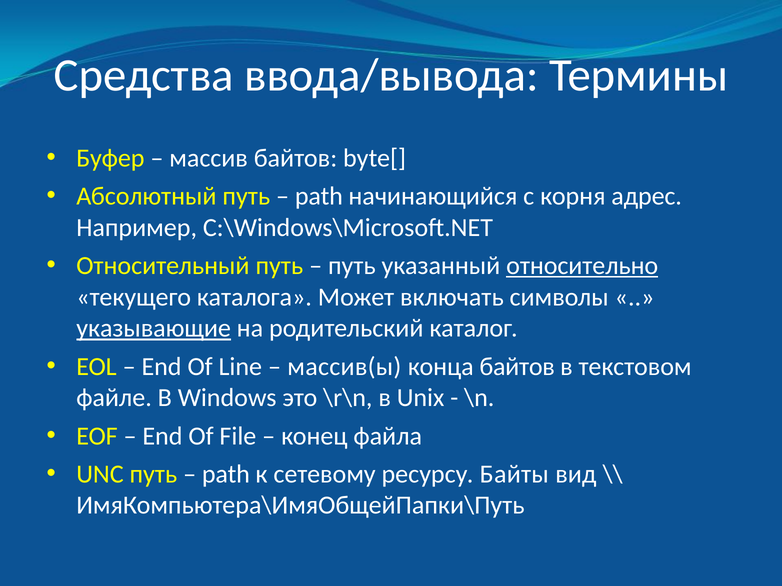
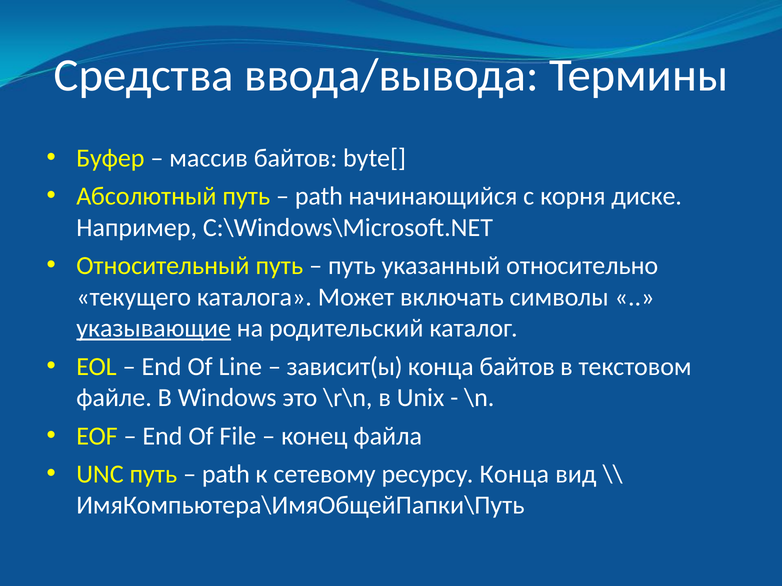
адрес: адрес -> диске (647, 196)
относительно underline: present -> none (582, 266)
массив(ы: массив(ы -> зависит(ы (345, 367)
ресурсу Байты: Байты -> Конца (514, 475)
